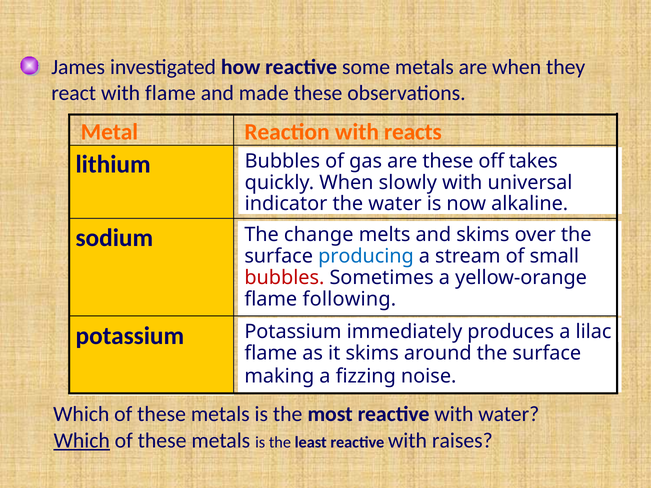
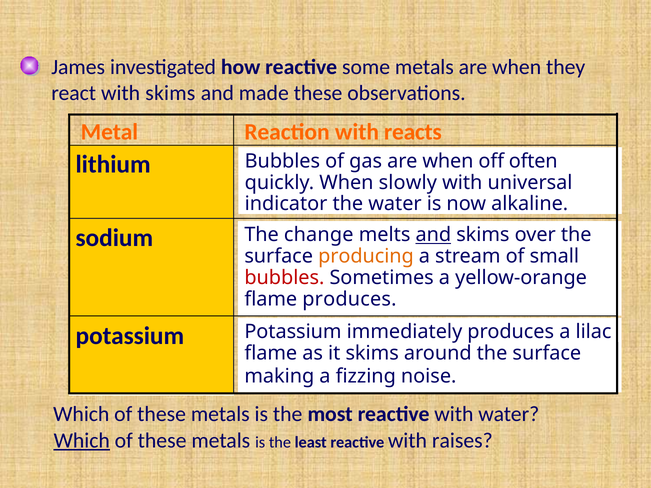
with flame: flame -> skims (170, 93)
gas are these: these -> when (448, 161)
takes: takes -> often (533, 161)
and underline: none -> present (433, 235)
producing colour: blue -> orange (366, 256)
flame following: following -> produces (349, 299)
